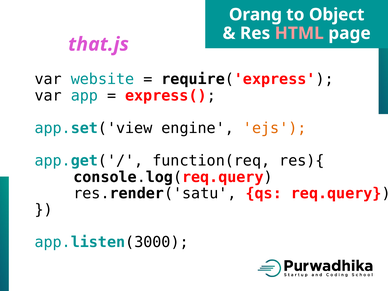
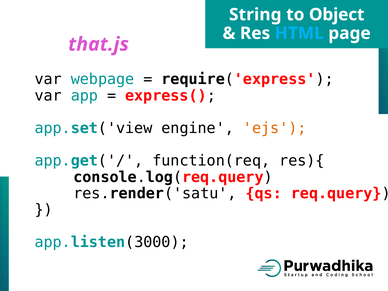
Orang: Orang -> String (255, 15)
HTML colour: pink -> light blue (299, 33)
website: website -> webpage (103, 79)
